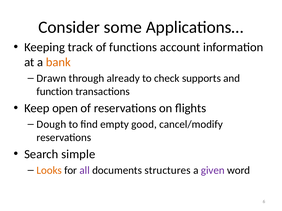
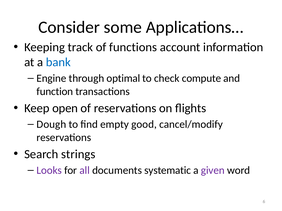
bank colour: orange -> blue (58, 62)
Drawn: Drawn -> Engine (51, 78)
already: already -> optimal (123, 78)
supports: supports -> compute (201, 78)
simple: simple -> strings (78, 154)
Looks colour: orange -> purple (49, 171)
structures: structures -> systematic (168, 171)
